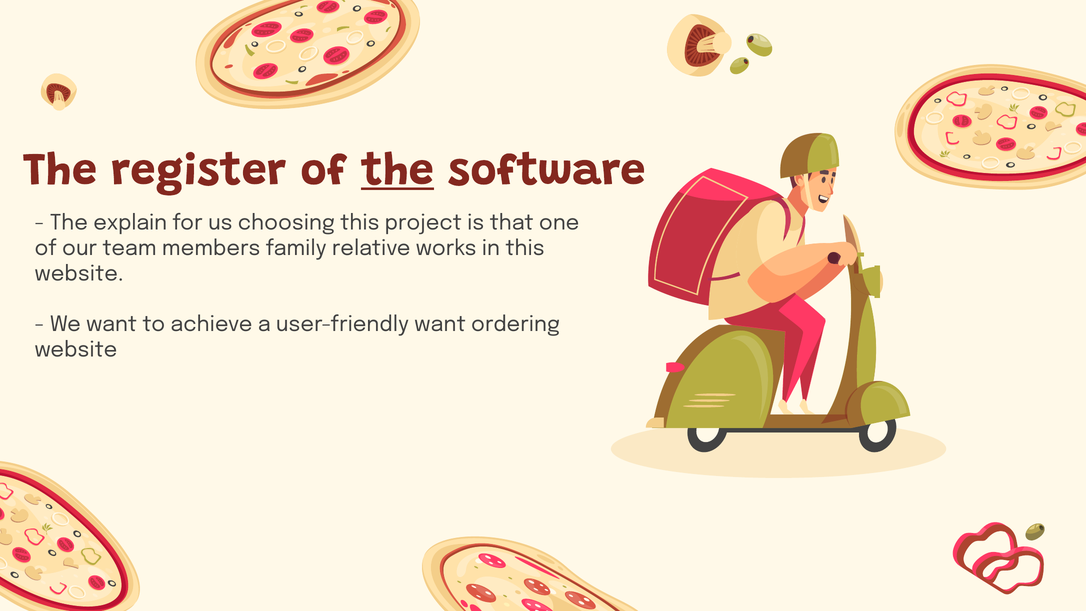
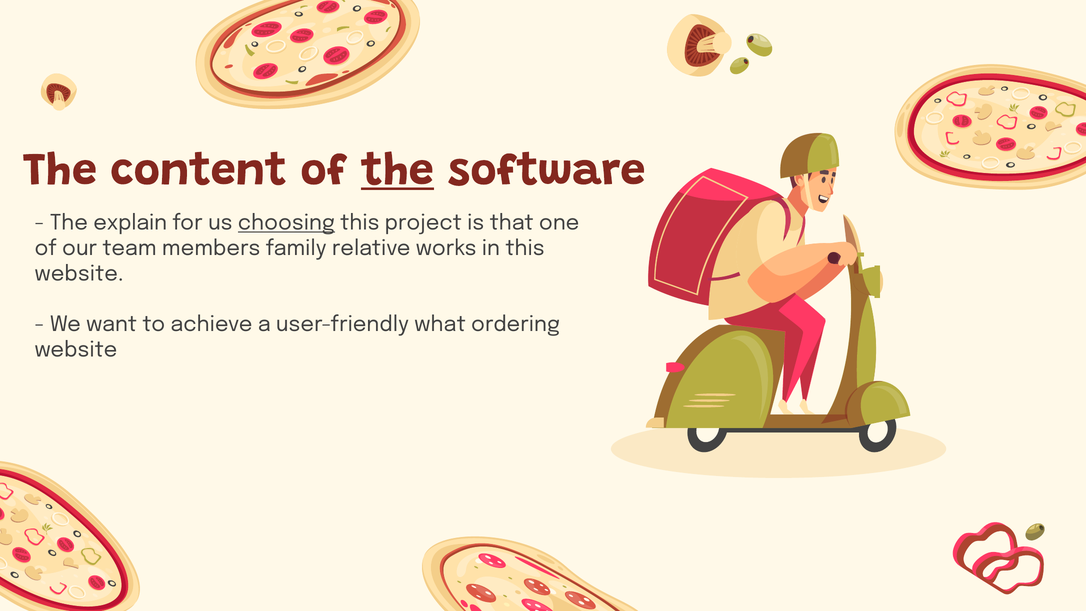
register: register -> content (199, 169)
choosing underline: none -> present (286, 223)
user-friendly want: want -> what (440, 324)
